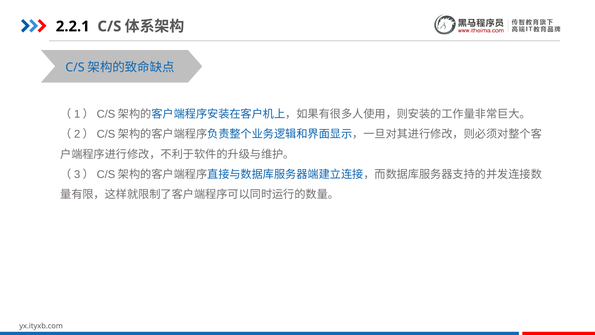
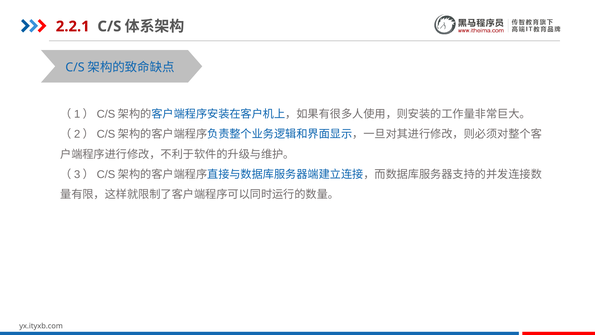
2.2.1 colour: black -> red (73, 26)
